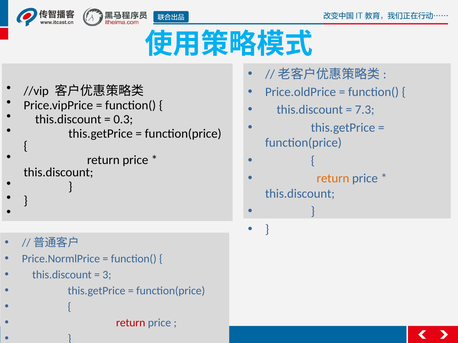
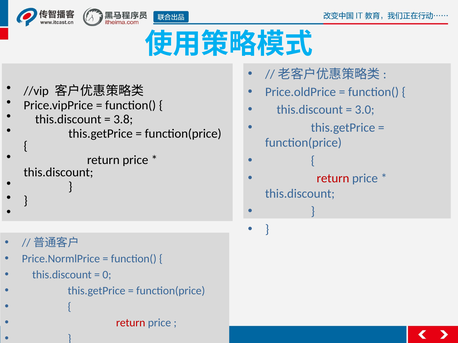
7.3: 7.3 -> 3.0 (365, 110)
0.3: 0.3 -> 3.8 (123, 120)
return colour: orange -> red (333, 179)
3: 3 -> 0 (107, 275)
